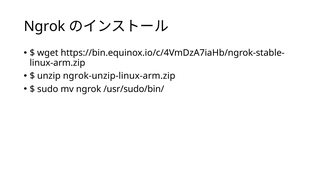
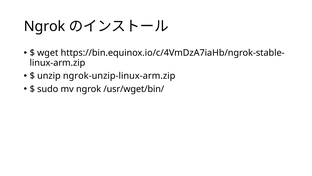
/usr/sudo/bin/: /usr/sudo/bin/ -> /usr/wget/bin/ (134, 89)
